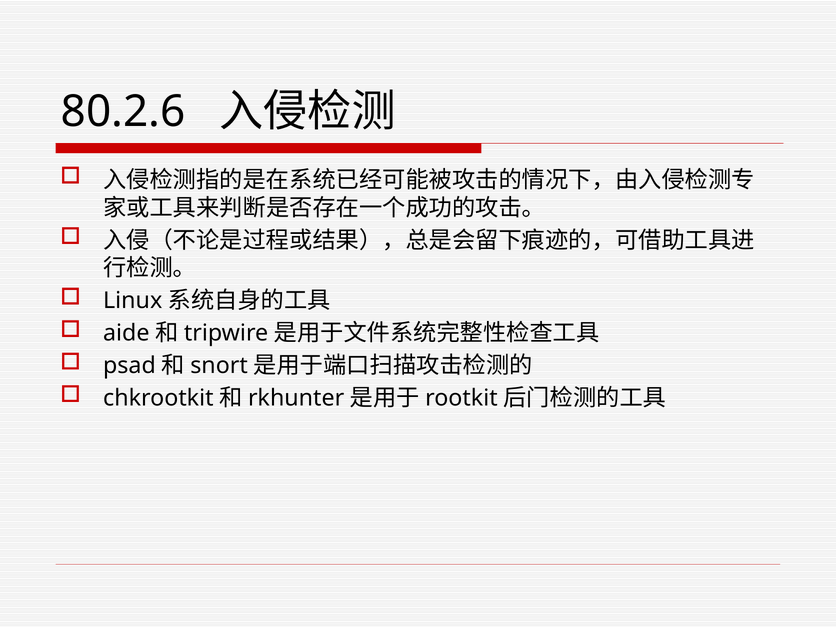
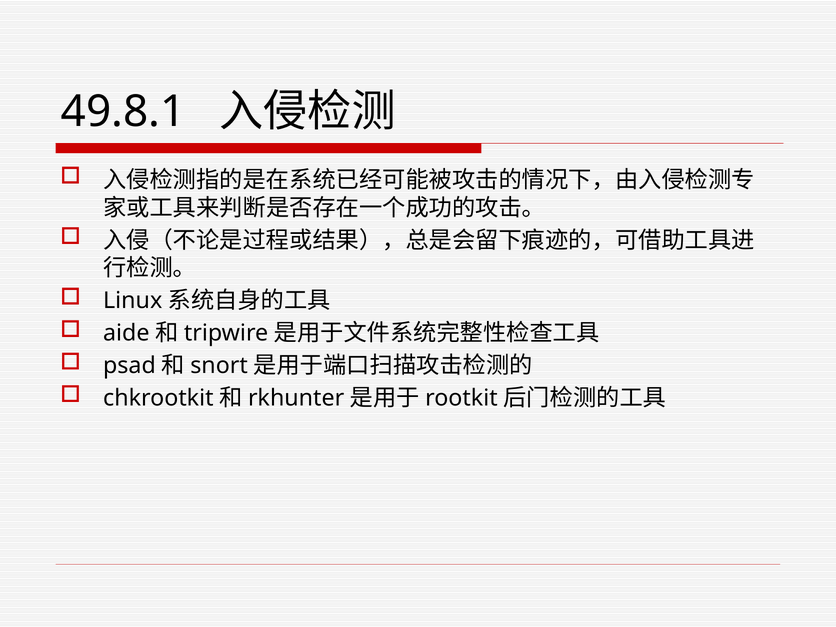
80.2.6: 80.2.6 -> 49.8.1 (123, 111)
